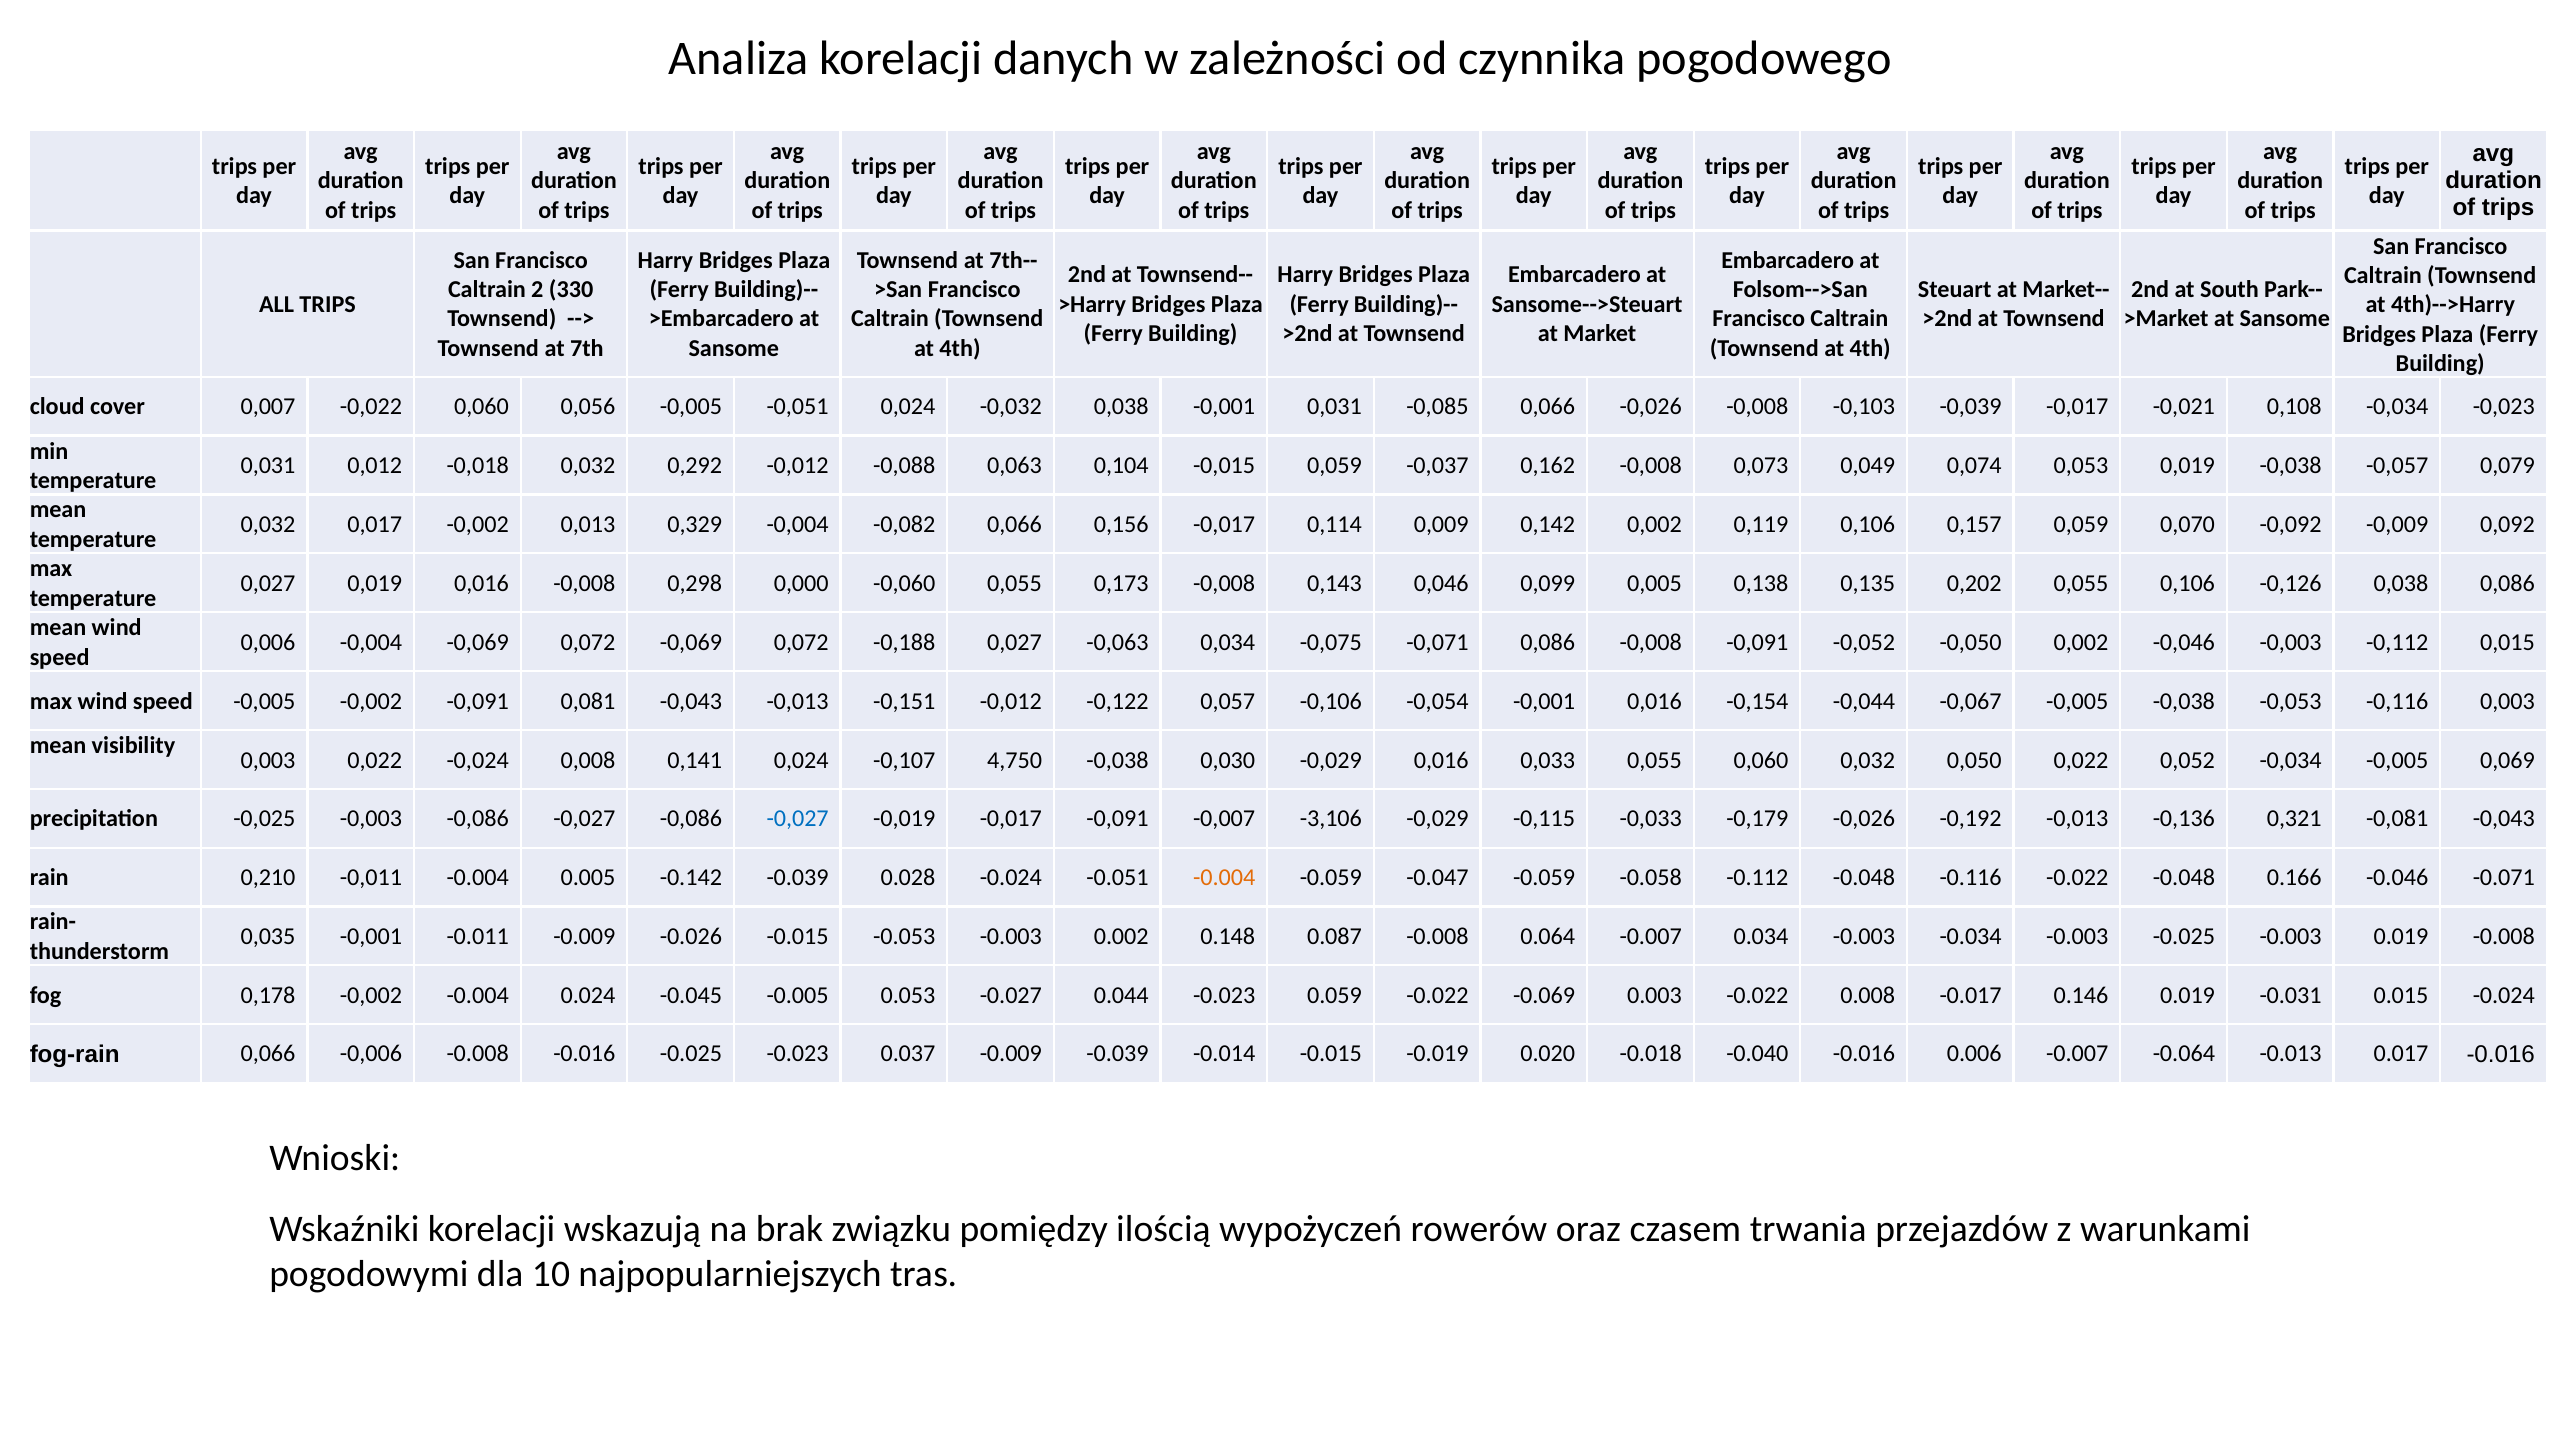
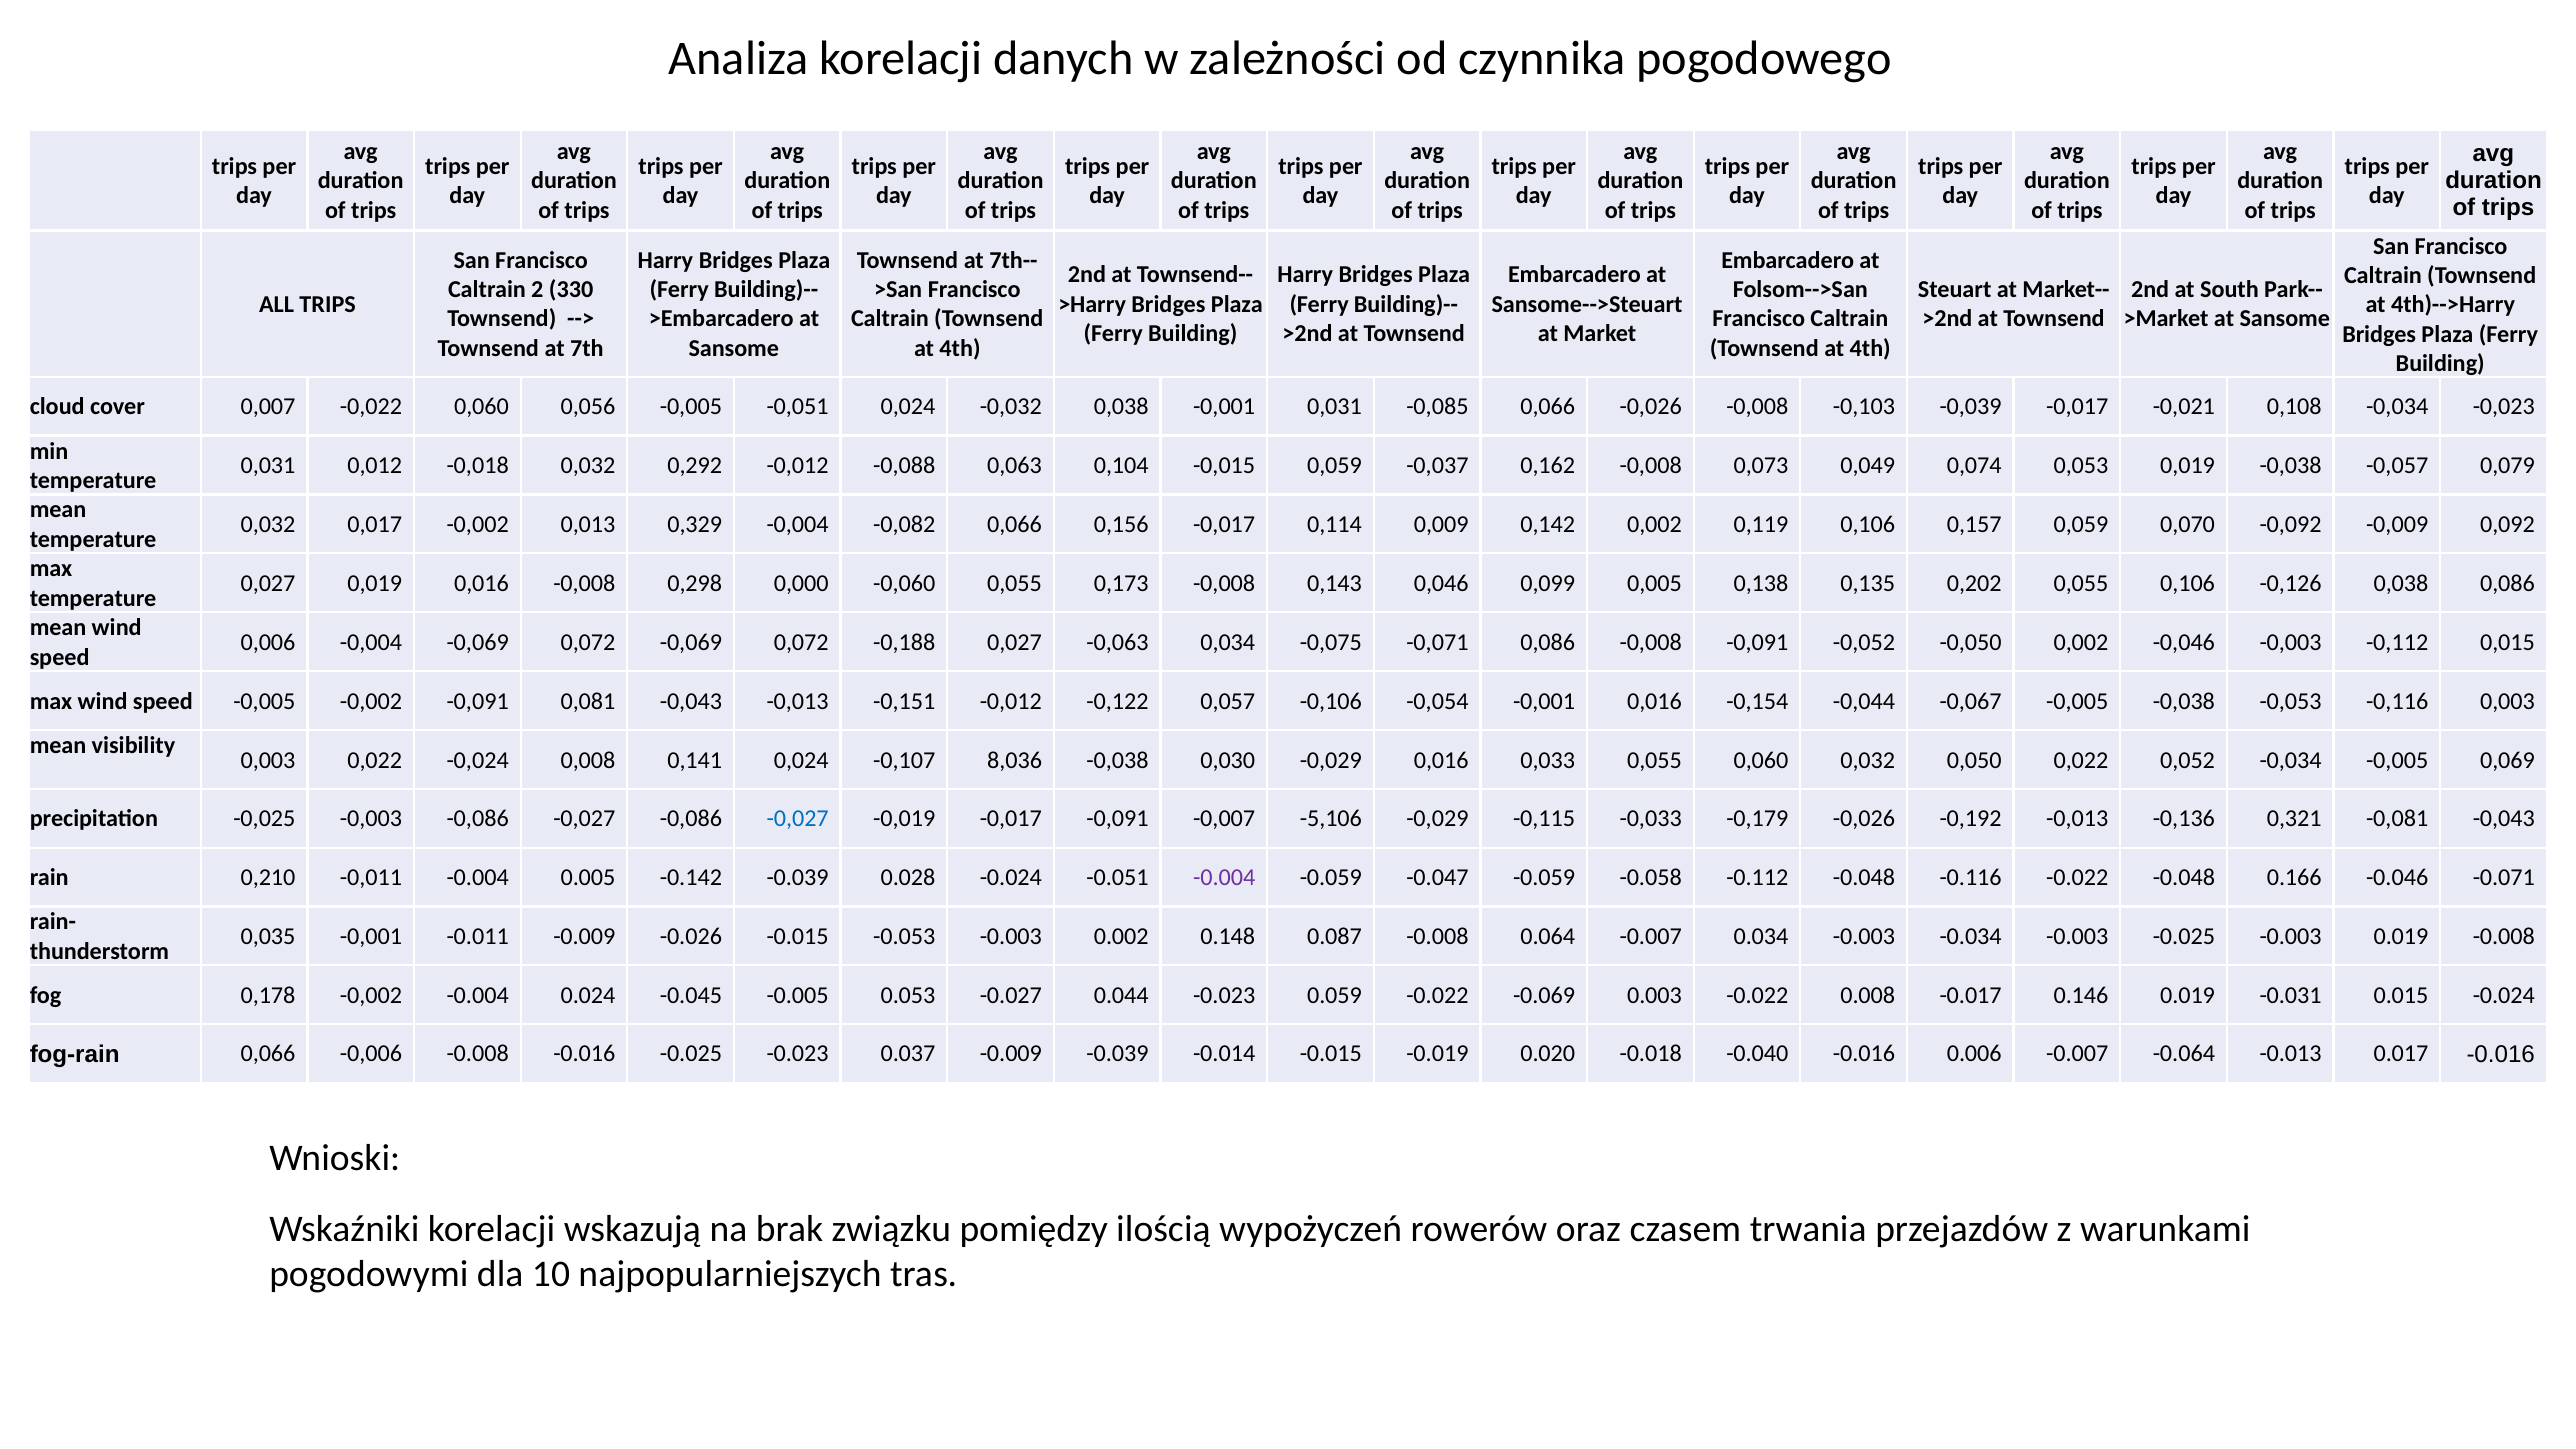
4,750: 4,750 -> 8,036 (1015, 760)
-3,106: -3,106 -> -5,106 (1331, 819)
-0.004 colour: orange -> purple (1224, 878)
